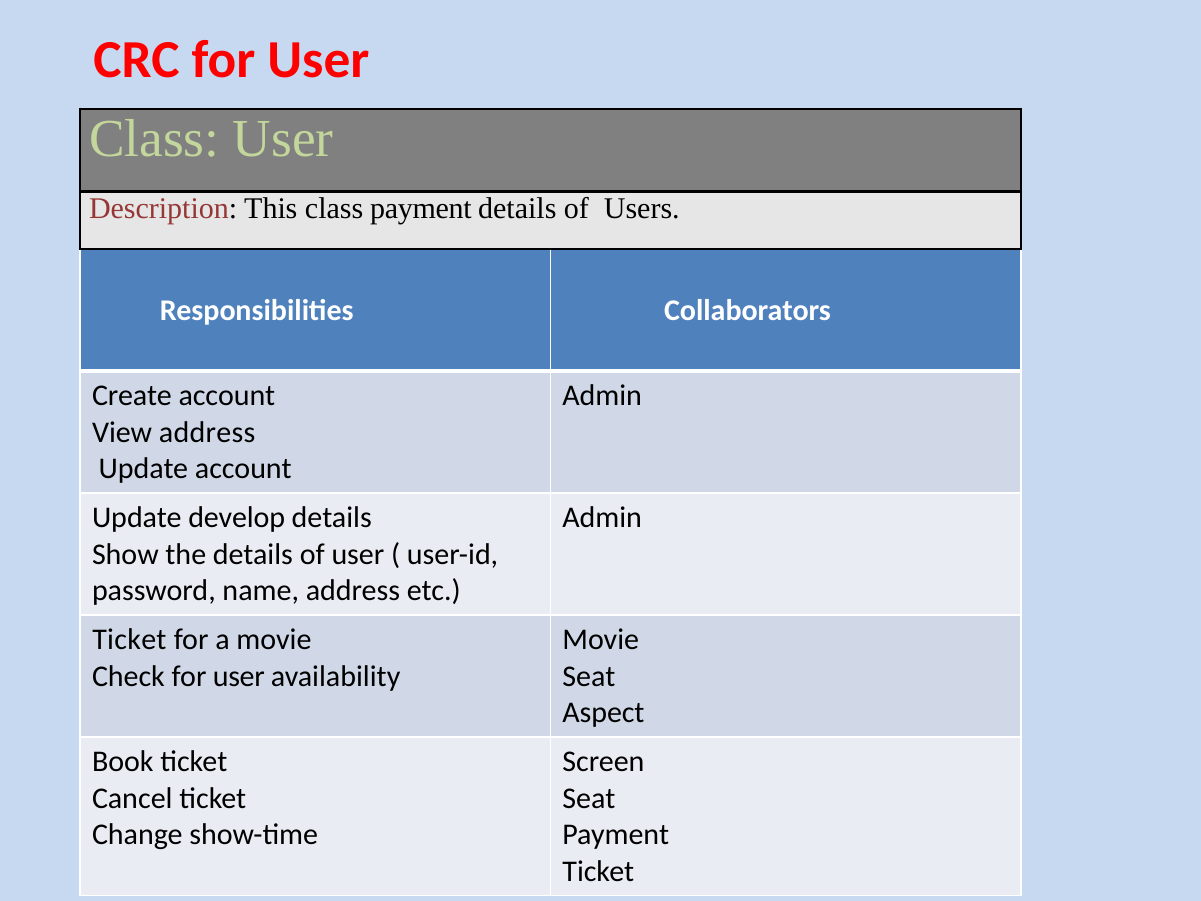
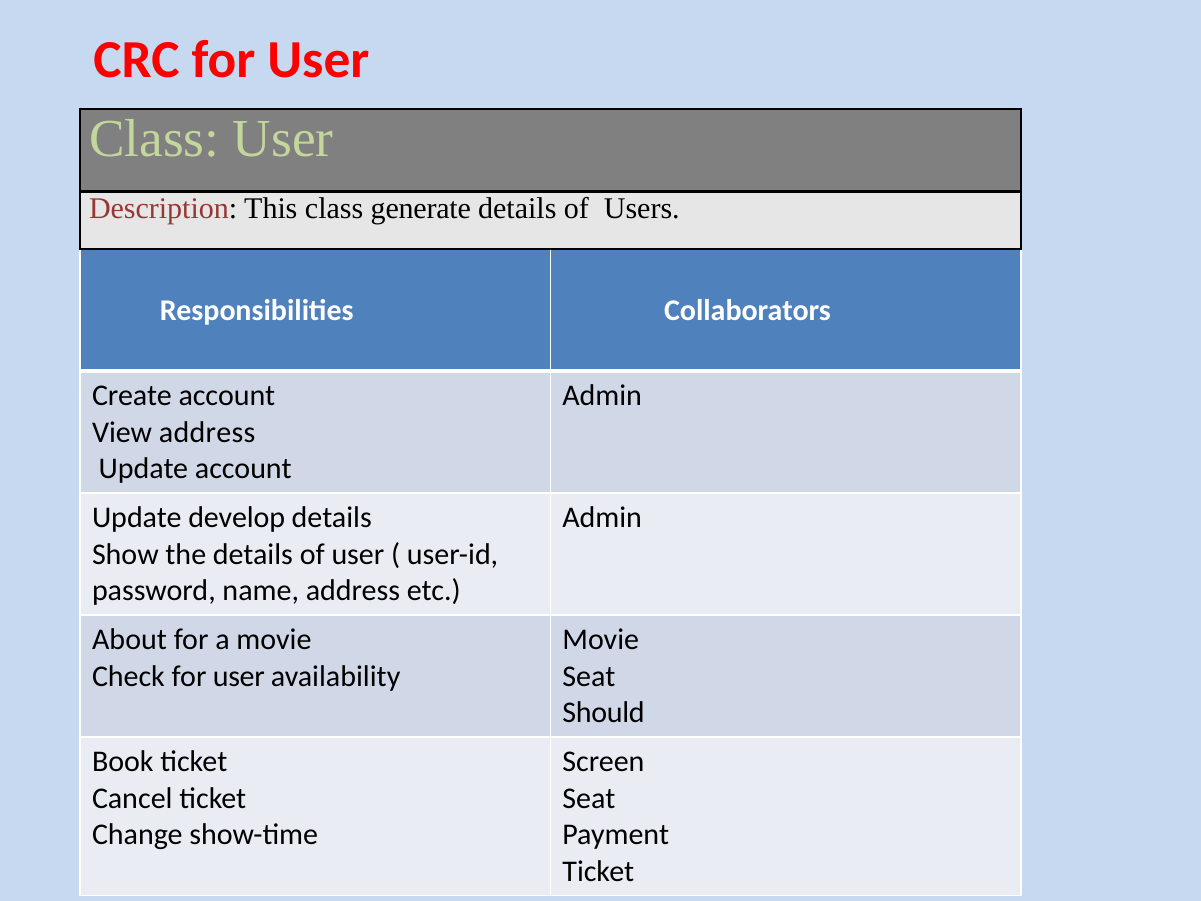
class payment: payment -> generate (421, 208)
Ticket: Ticket -> About (130, 639)
Aspect: Aspect -> Should (604, 713)
